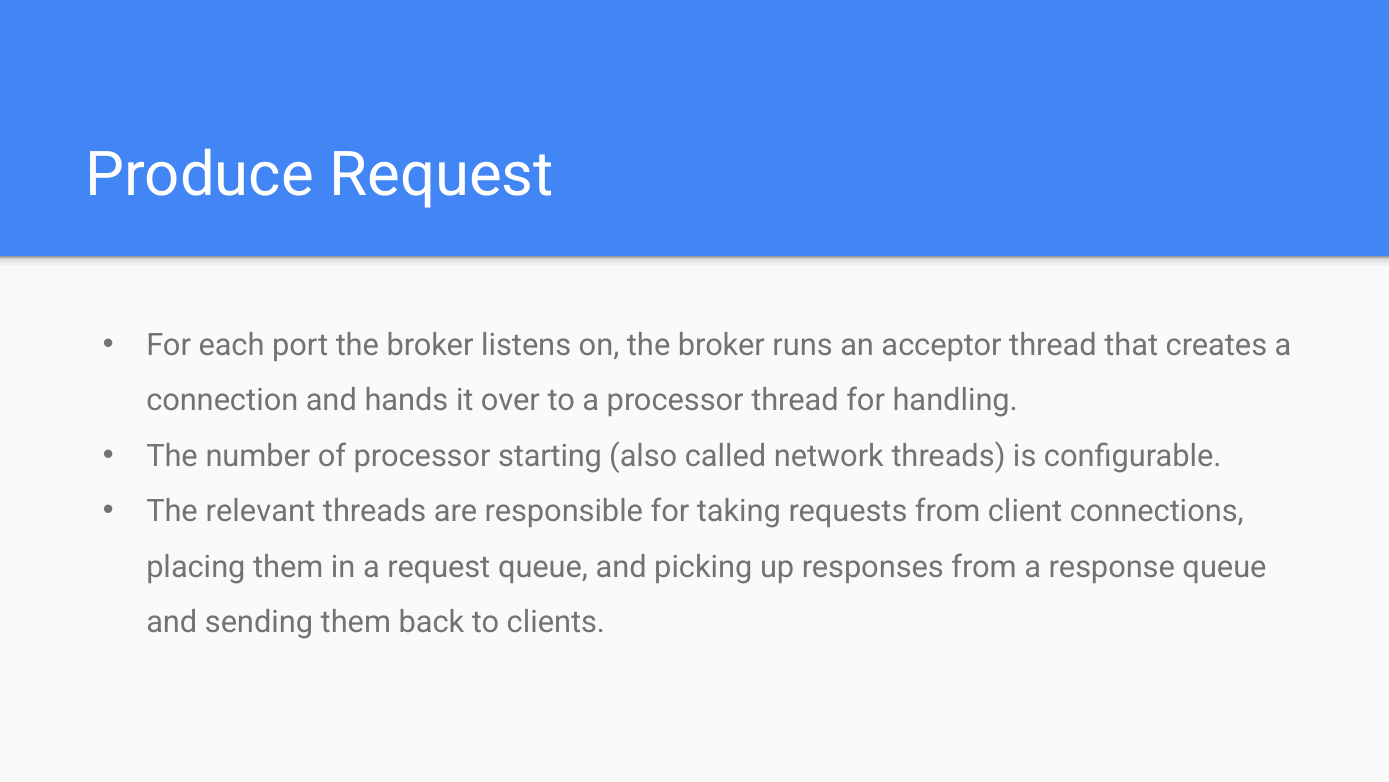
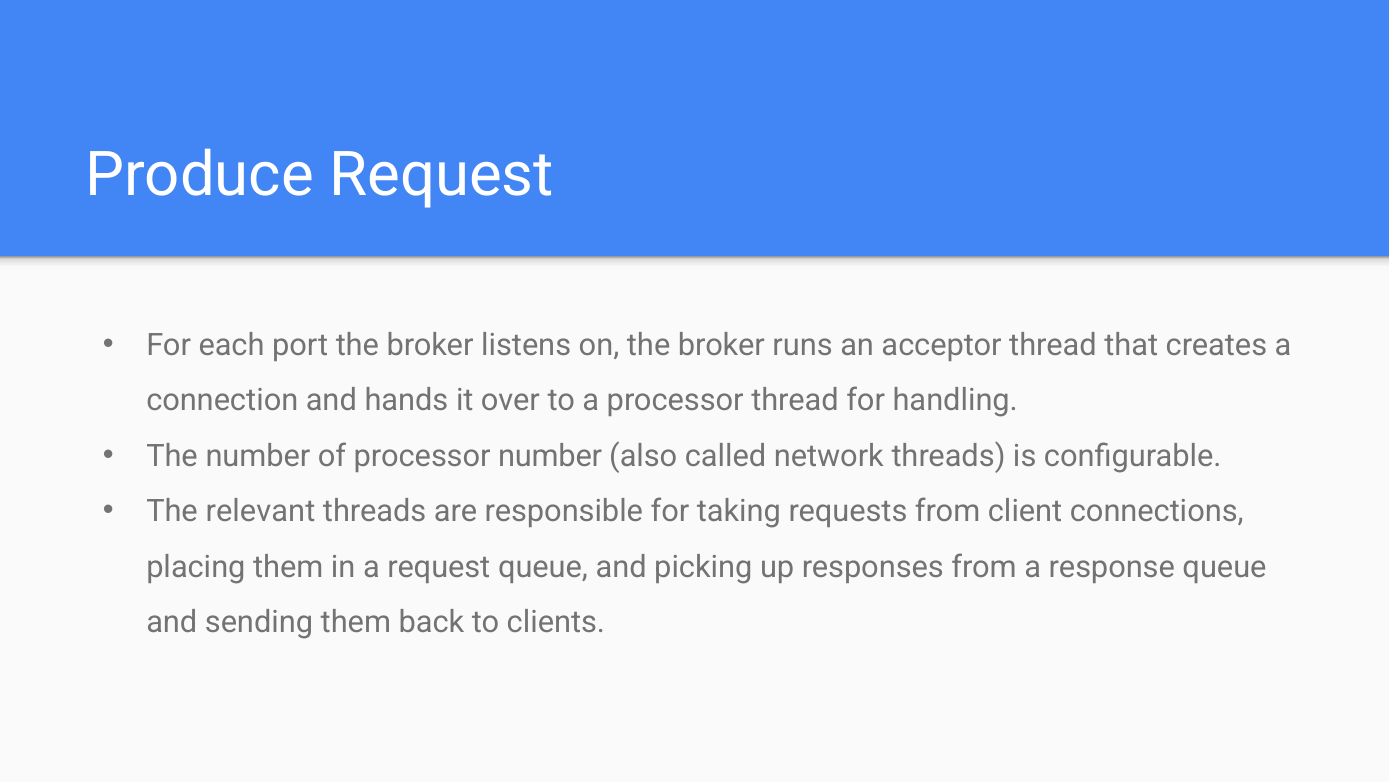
processor starting: starting -> number (550, 456)
